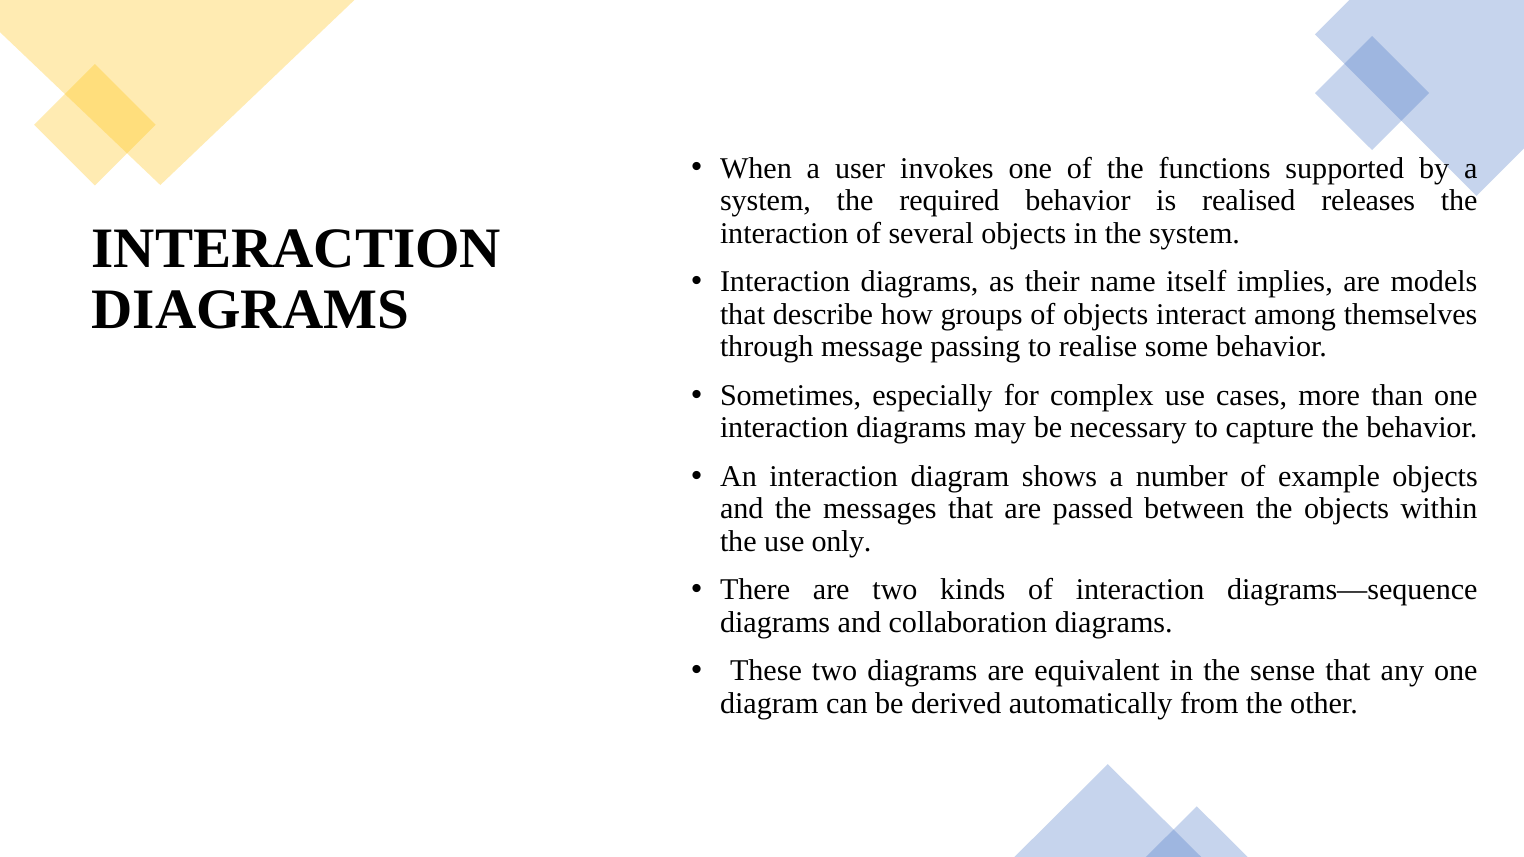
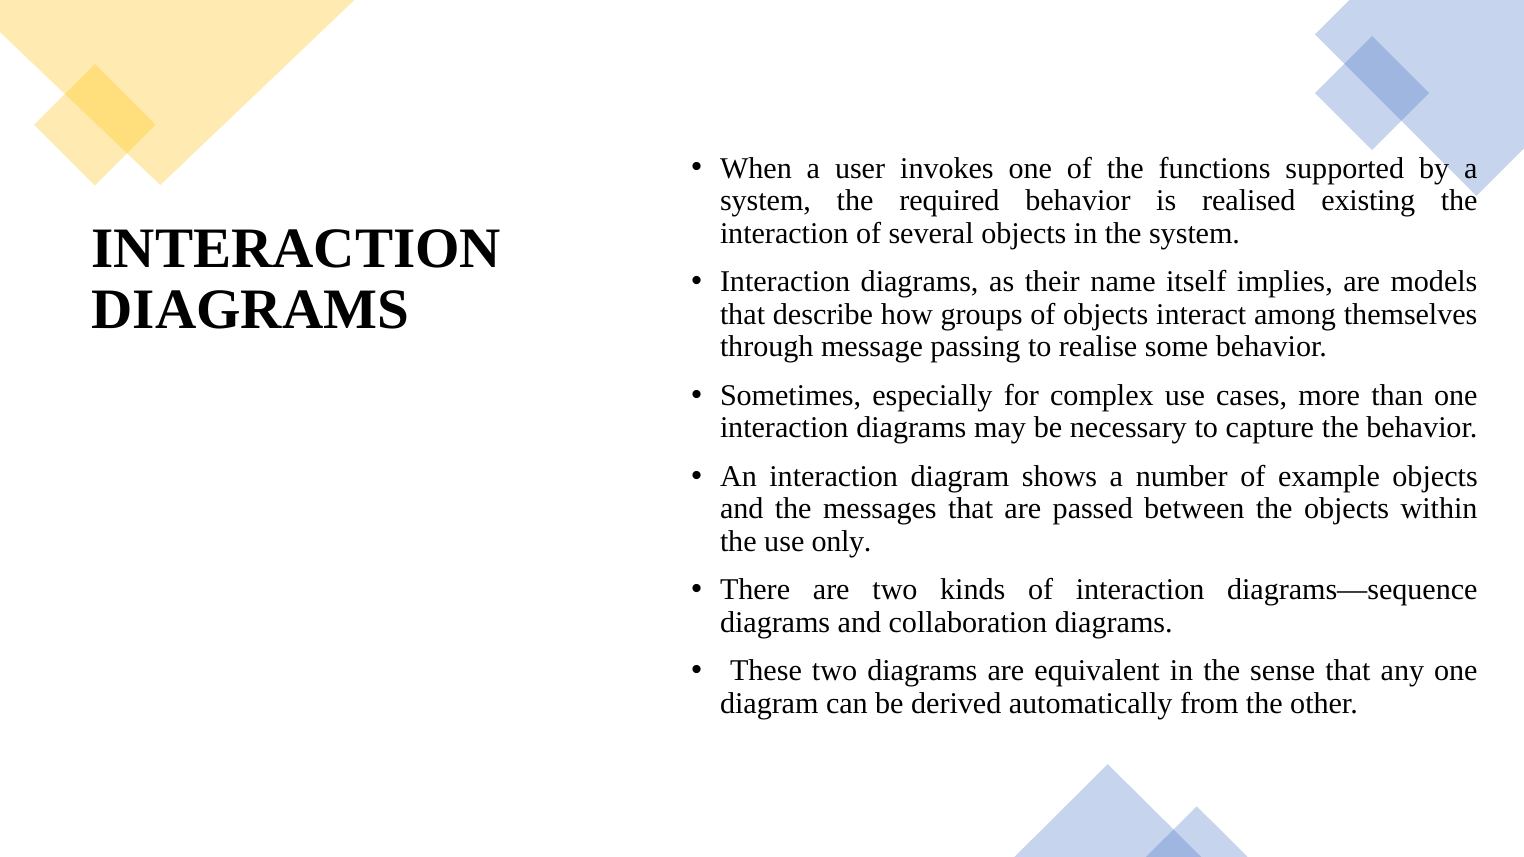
releases: releases -> existing (1368, 201)
